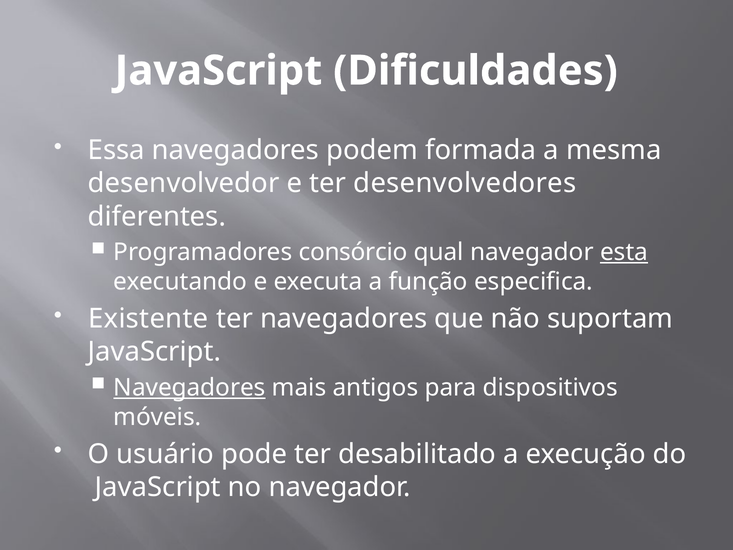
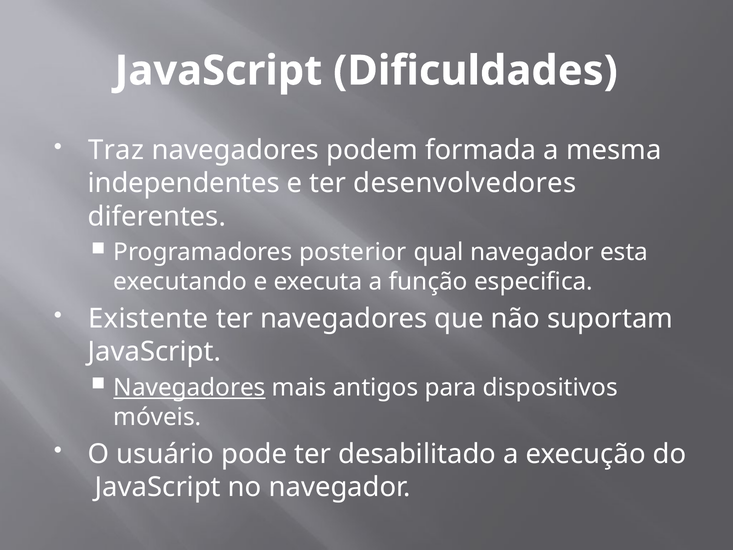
Essa: Essa -> Traz (116, 150)
desenvolvedor: desenvolvedor -> independentes (184, 183)
consórcio: consórcio -> posterior (353, 252)
esta underline: present -> none (624, 252)
